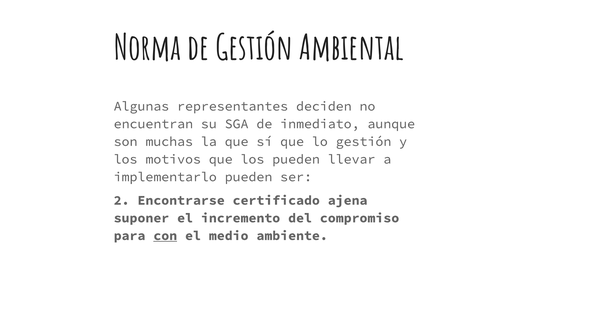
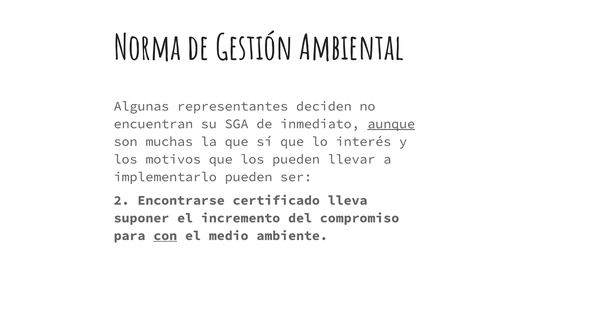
aunque underline: none -> present (391, 124)
lo gestión: gestión -> interés (364, 141)
ajena: ajena -> lleva (348, 200)
